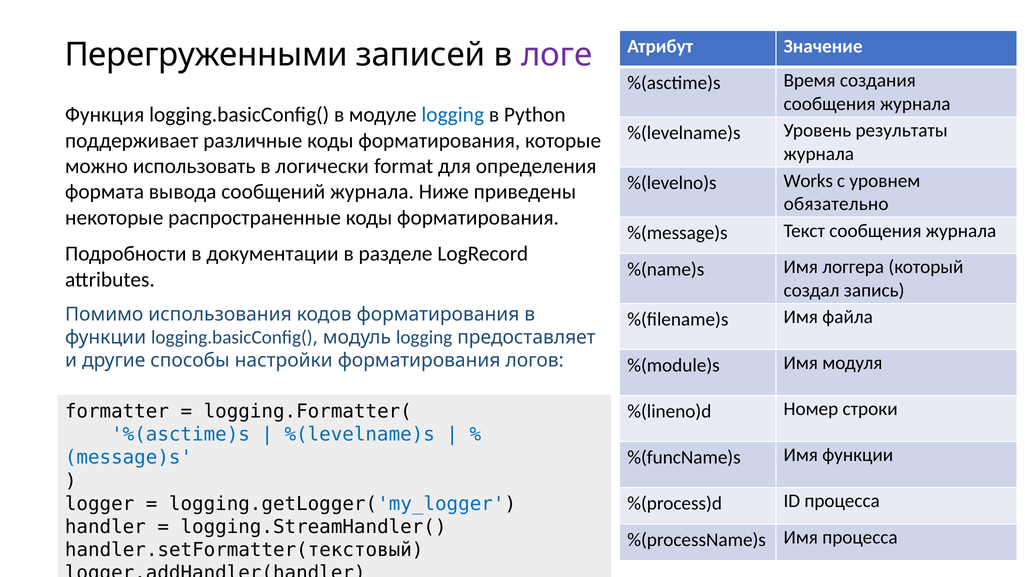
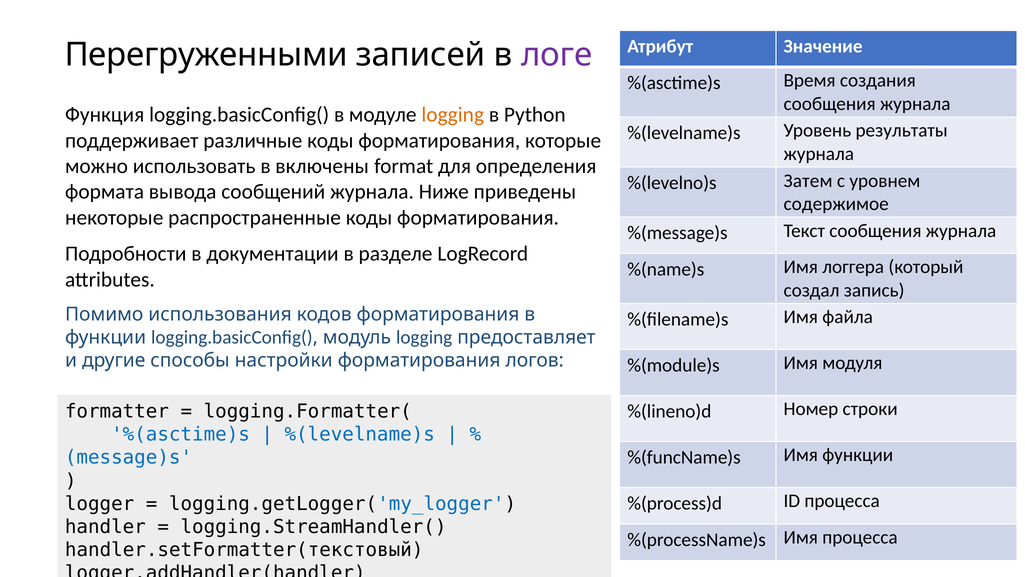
logging colour: blue -> orange (453, 115)
логически: логически -> включены (322, 166)
Works: Works -> Затем (808, 181)
обязательно: обязательно -> содержимое (836, 204)
